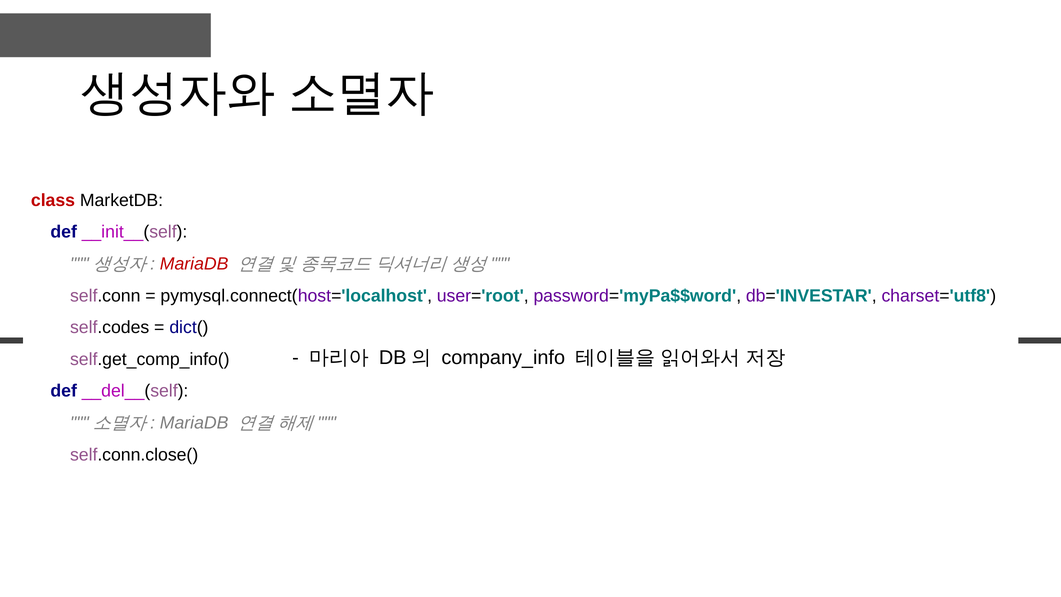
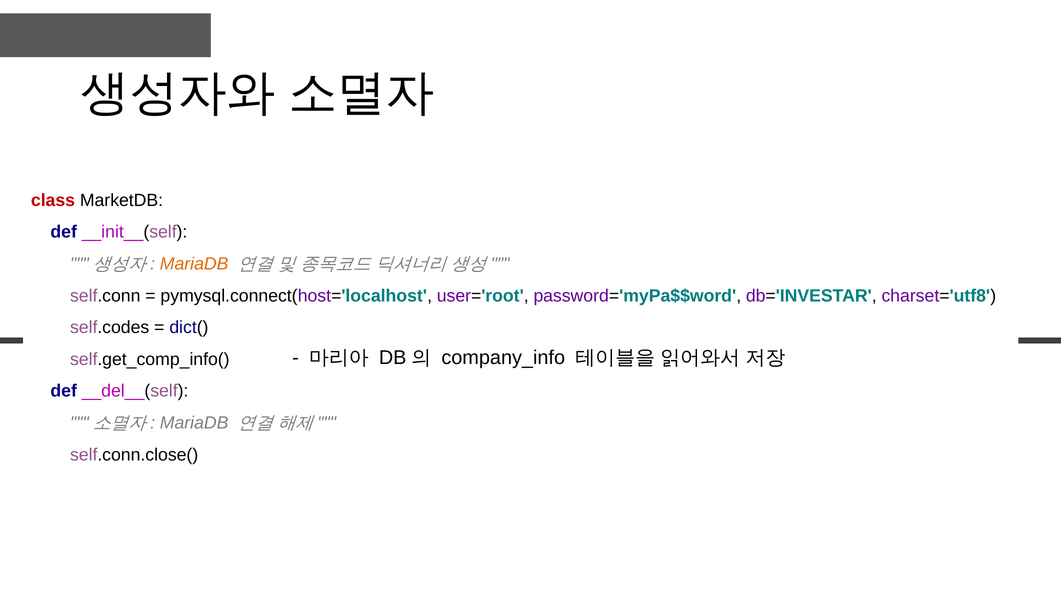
MariaDB colour: red -> orange (194, 264)
